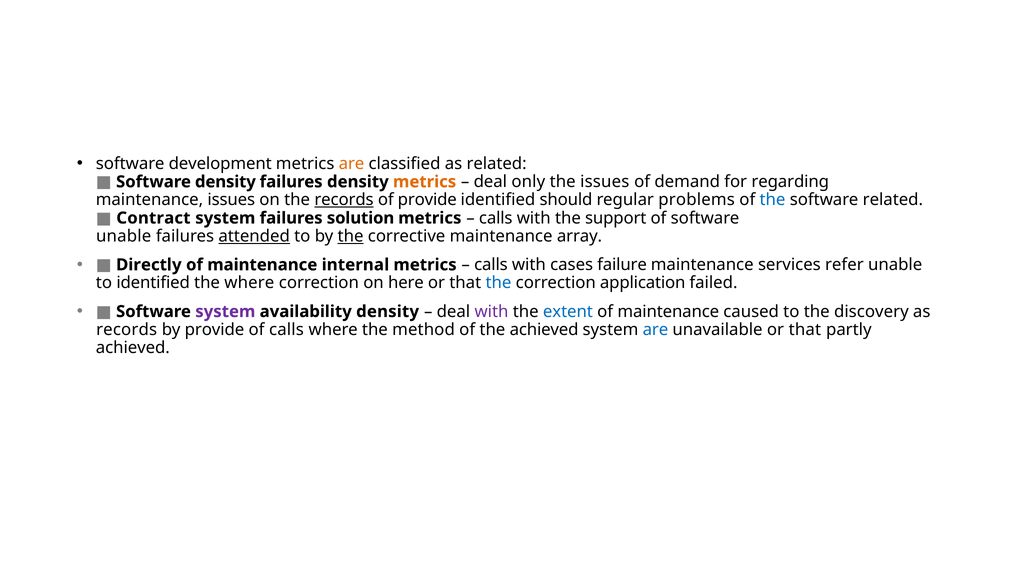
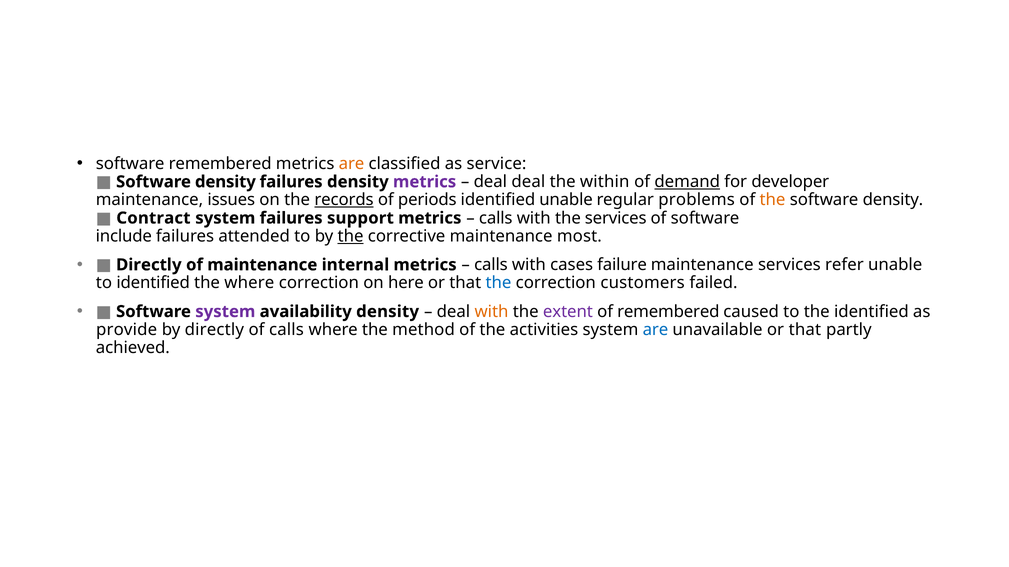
software development: development -> remembered (220, 164)
as related: related -> service (497, 164)
metrics colour: orange -> purple (425, 182)
deal only: only -> deal (528, 182)
the issues: issues -> within (605, 182)
demand underline: none -> present (687, 182)
regarding: regarding -> developer (790, 182)
of provide: provide -> periods (427, 200)
identified should: should -> unable (566, 200)
the colour: blue -> orange (773, 200)
related: related -> density (893, 200)
solution: solution -> support (360, 218)
the support: support -> services (616, 218)
unable: unable -> include (124, 236)
attended underline: present -> none (254, 236)
array: array -> most (579, 236)
application: application -> customers (643, 283)
with colour: purple -> orange (491, 312)
extent colour: blue -> purple (568, 312)
maintenance: maintenance -> remembered (668, 312)
the discovery: discovery -> identified (871, 312)
records: records -> provide (127, 330)
by provide: provide -> directly (214, 330)
the achieved: achieved -> activities (544, 330)
